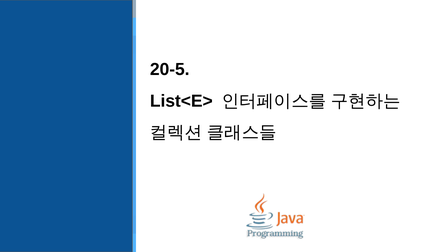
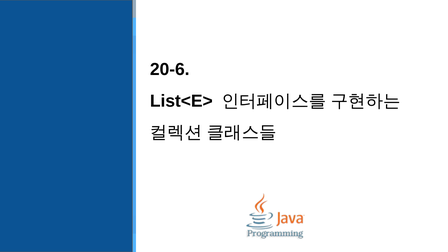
20-5: 20-5 -> 20-6 (170, 70)
